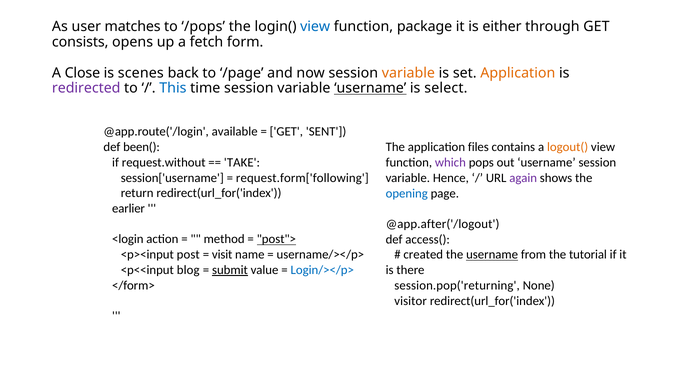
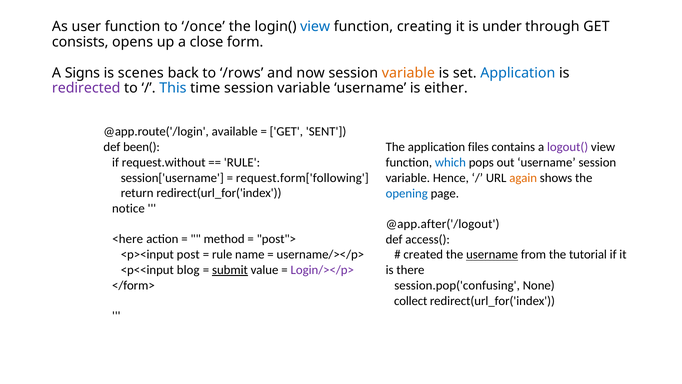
user matches: matches -> function (133, 27)
/pops: /pops -> /once (203, 27)
package: package -> creating (424, 27)
either: either -> under (502, 27)
fetch: fetch -> close (207, 42)
Close: Close -> Signs (82, 73)
/page: /page -> /rows (242, 73)
Application colour: orange -> blue (518, 73)
username underline: present -> none (370, 88)
select: select -> either (446, 88)
logout( colour: orange -> purple (568, 147)
TAKE: TAKE -> RULE (242, 162)
which colour: purple -> blue (450, 162)
again colour: purple -> orange (523, 178)
earlier: earlier -> notice (128, 208)
<login: <login -> <here (128, 239)
post"> underline: present -> none (276, 239)
visit: visit -> rule (222, 254)
Login/></p> colour: blue -> purple (322, 270)
session.pop('returning: session.pop('returning -> session.pop('confusing (457, 285)
visitor: visitor -> collect (411, 301)
